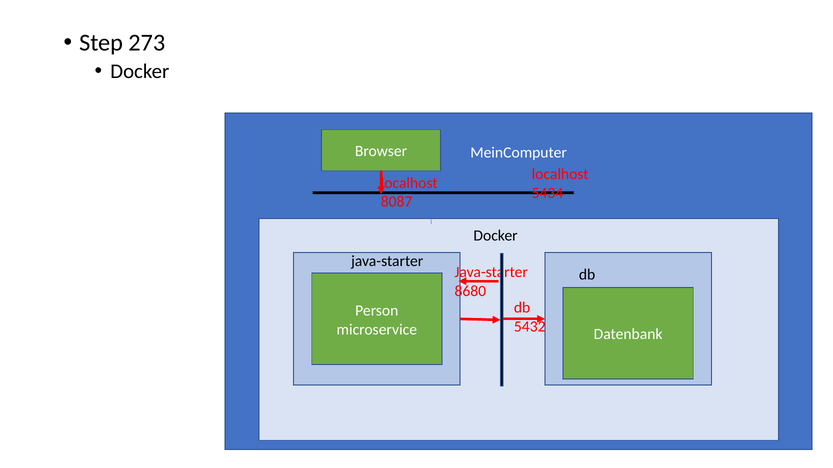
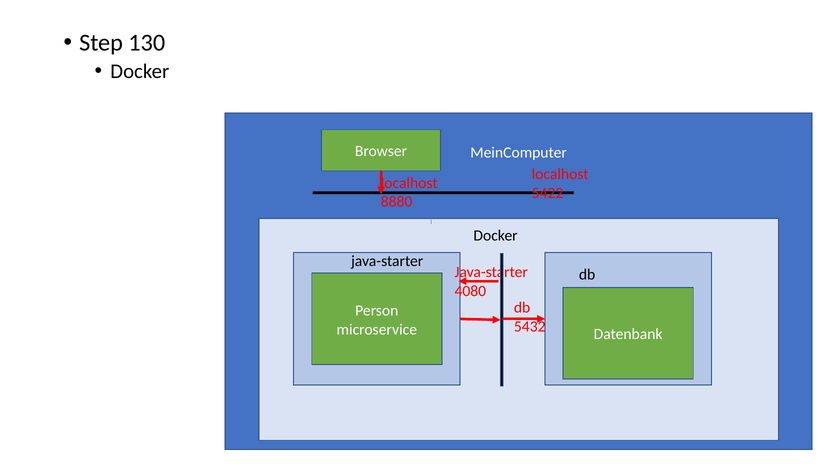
273: 273 -> 130 (147, 43)
5434: 5434 -> 5422 (547, 193)
8087: 8087 -> 8880 (397, 202)
8680: 8680 -> 4080 (470, 291)
